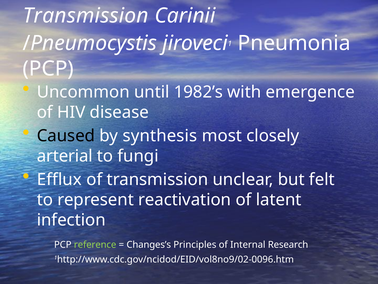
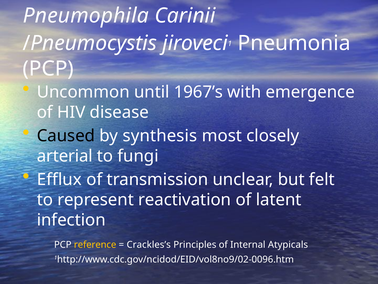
Transmission: Transmission -> Pneumophila (86, 16)
1982’s: 1982’s -> 1967’s (198, 92)
reference colour: light green -> yellow (95, 244)
Changes’s: Changes’s -> Crackles’s (149, 244)
Research: Research -> Atypicals (288, 244)
